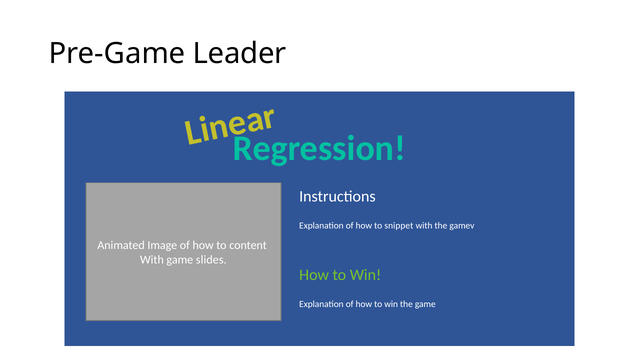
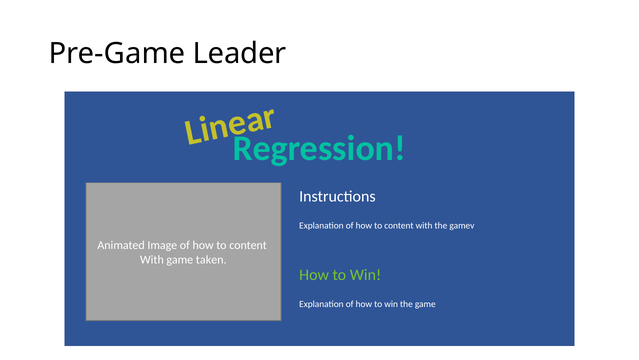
snippet: snippet -> content (399, 225)
slides: slides -> taken (211, 259)
